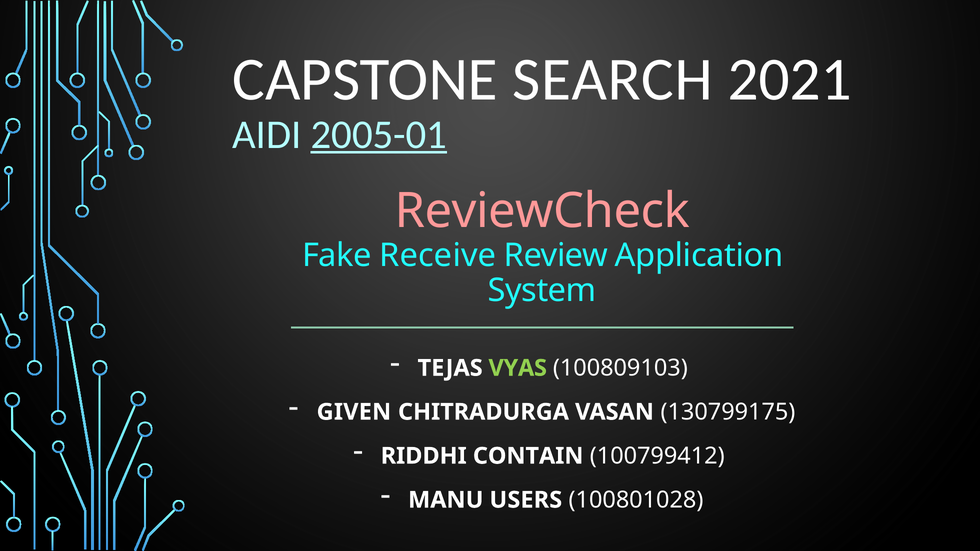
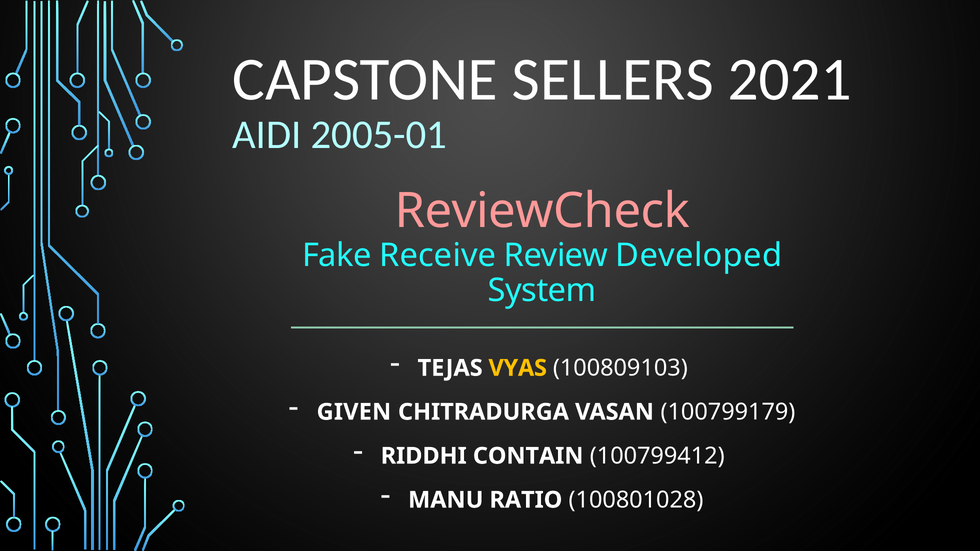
SEARCH: SEARCH -> SELLERS (613, 80)
2005-01 underline: present -> none (379, 135)
Application: Application -> Developed (699, 255)
VYAS colour: light green -> yellow (518, 368)
130799175: 130799175 -> 100799179 (728, 412)
USERS: USERS -> RATIO (526, 500)
